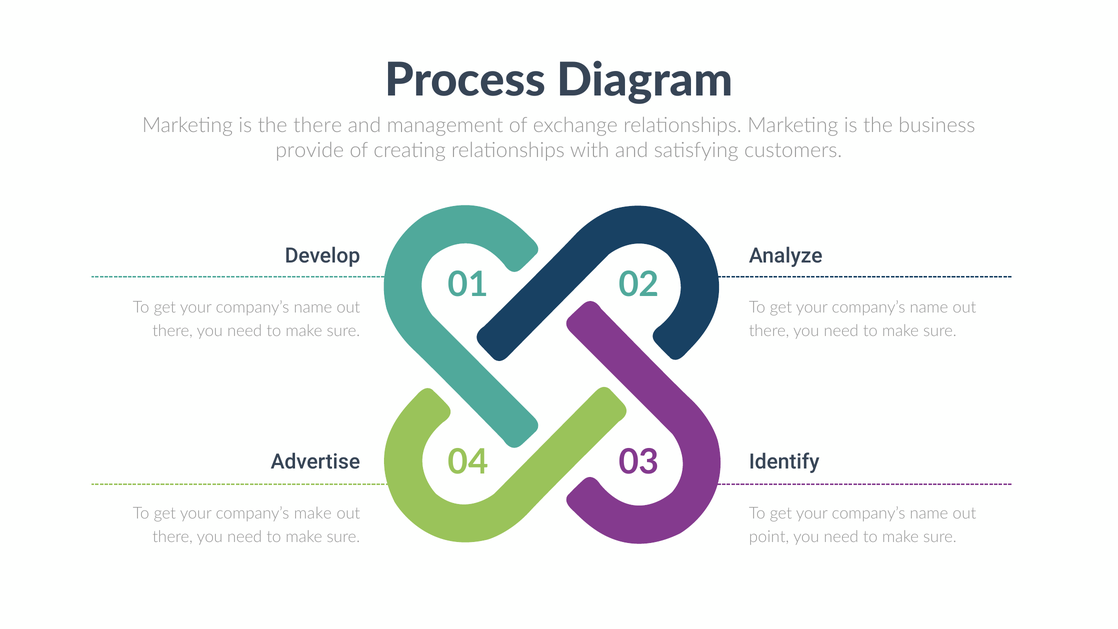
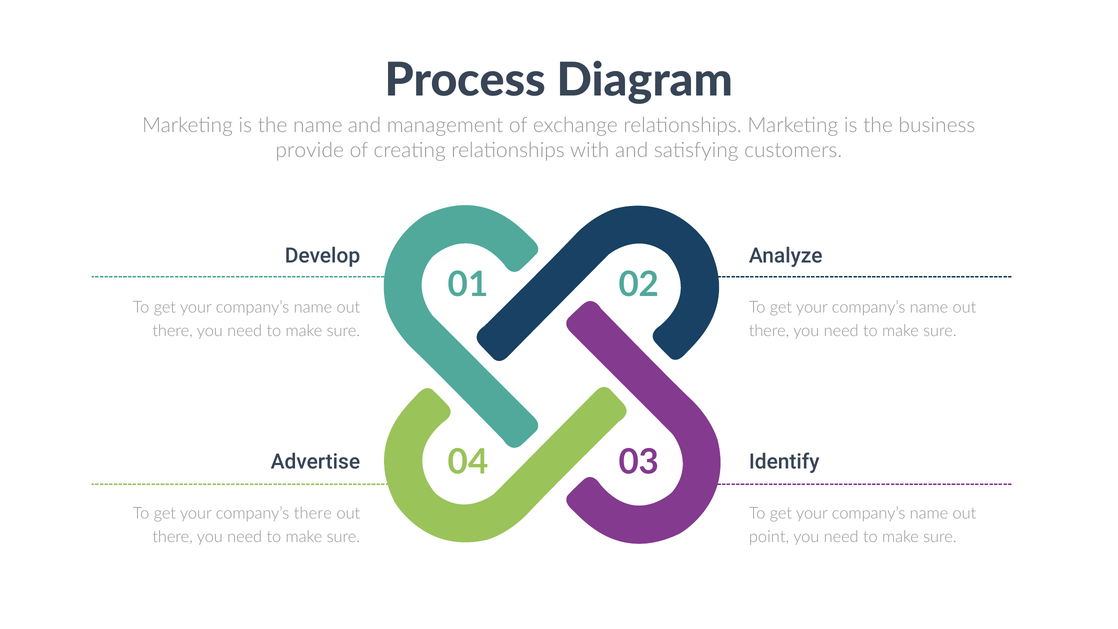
the there: there -> name (318, 125)
company’s make: make -> there (313, 513)
